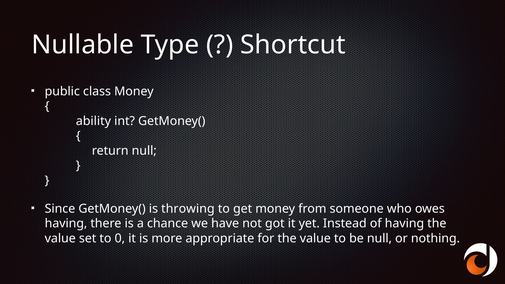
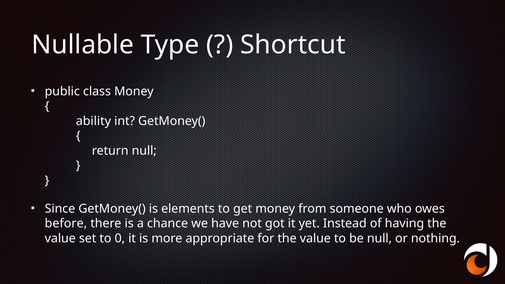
throwing: throwing -> elements (188, 209)
having: having -> before (66, 223)
